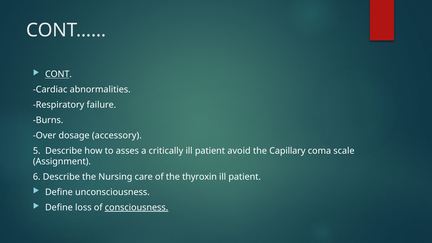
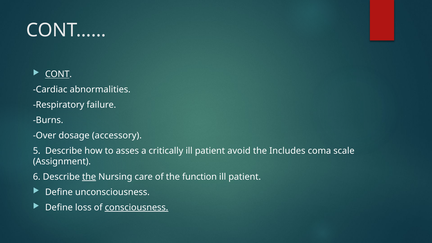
Capillary: Capillary -> Includes (287, 151)
the underline: none -> present (89, 177)
thyroxin: thyroxin -> function (200, 177)
